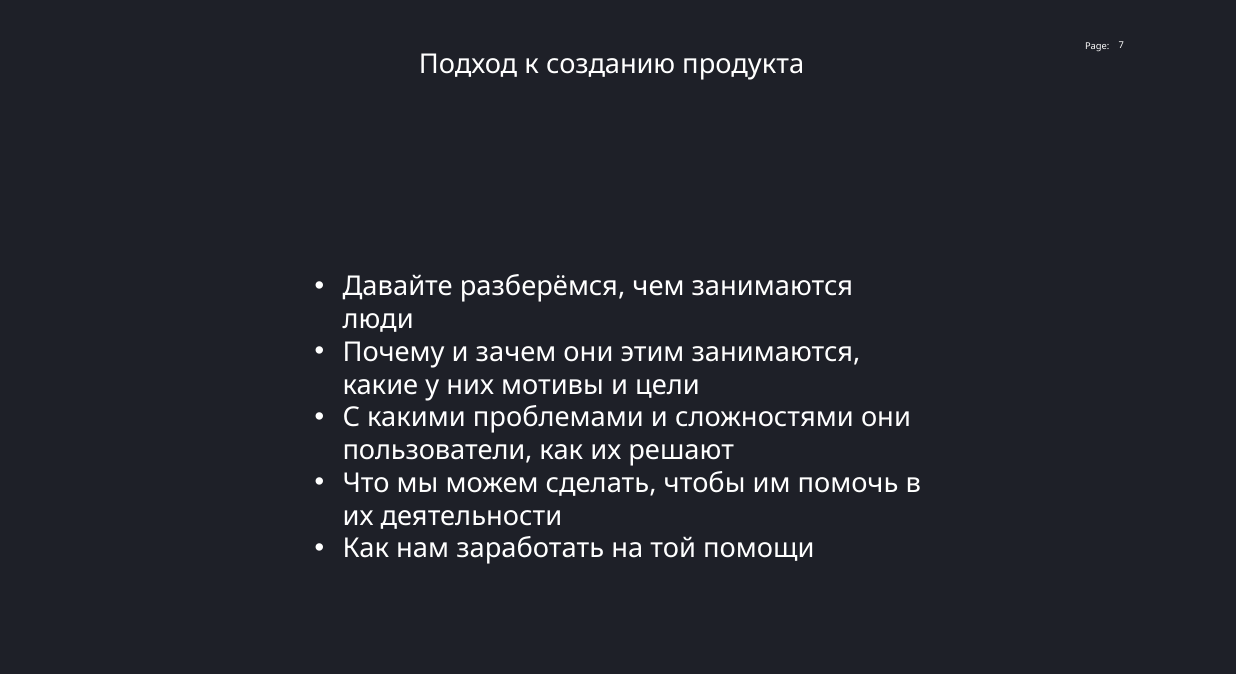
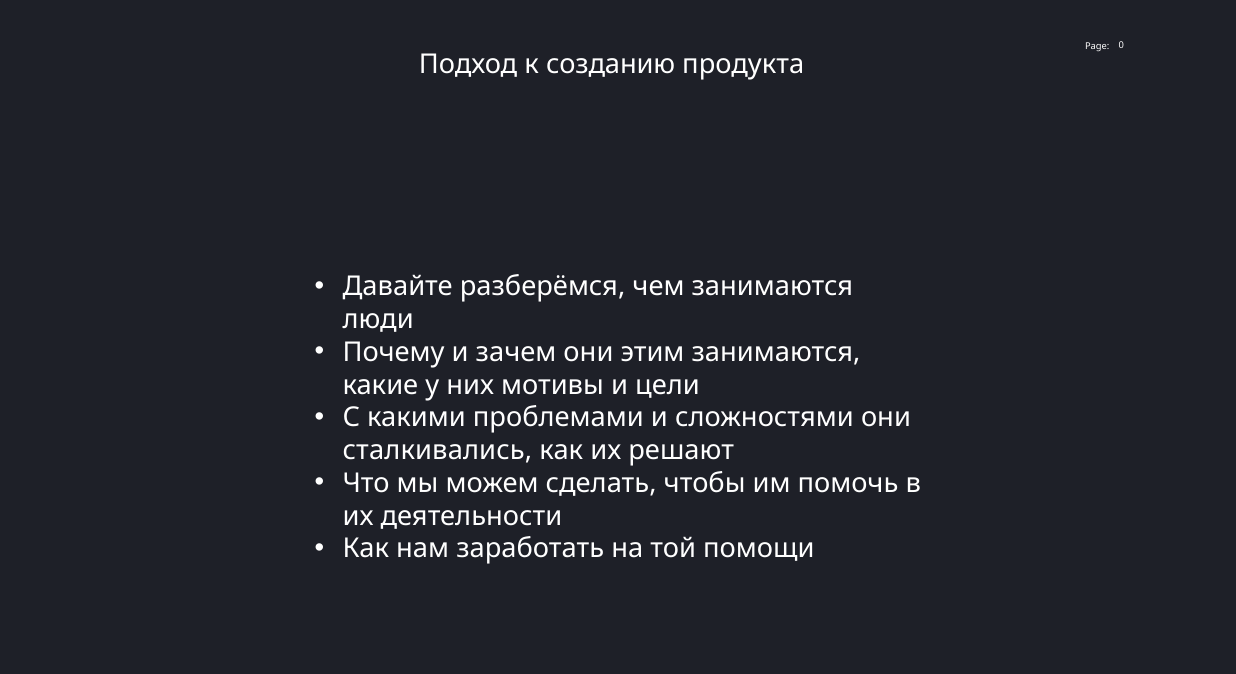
7: 7 -> 0 (1121, 46)
пользователи: пользователи -> сталкивались (437, 451)
